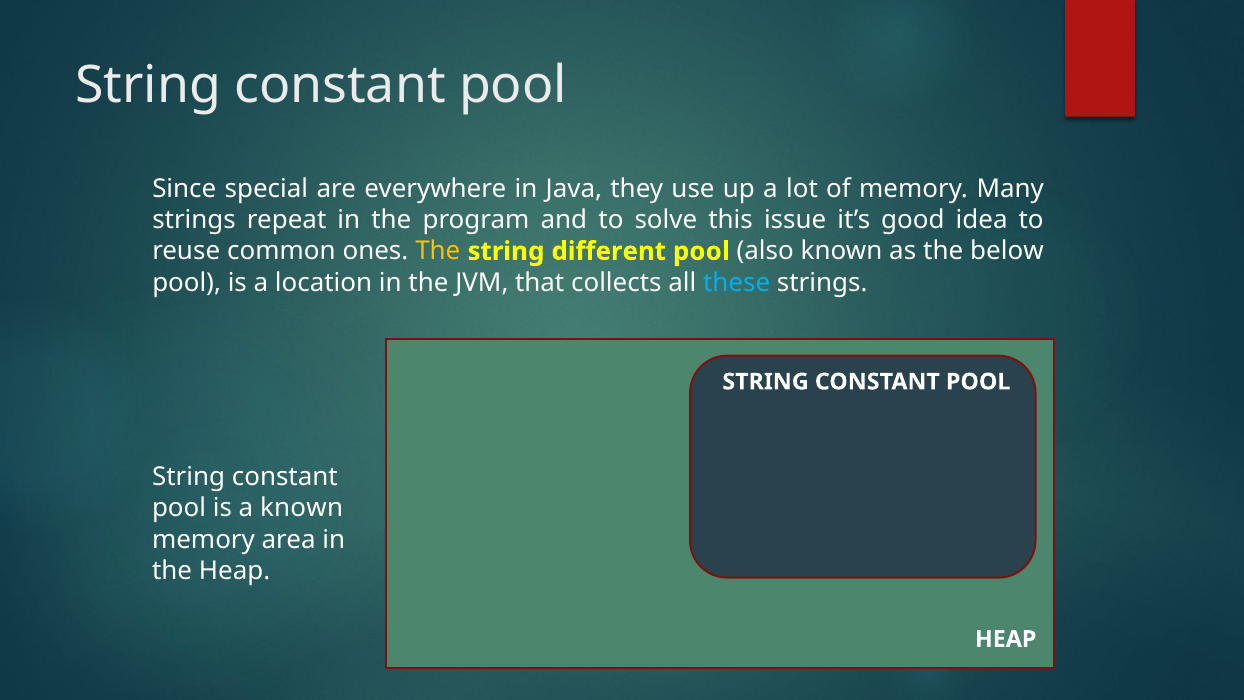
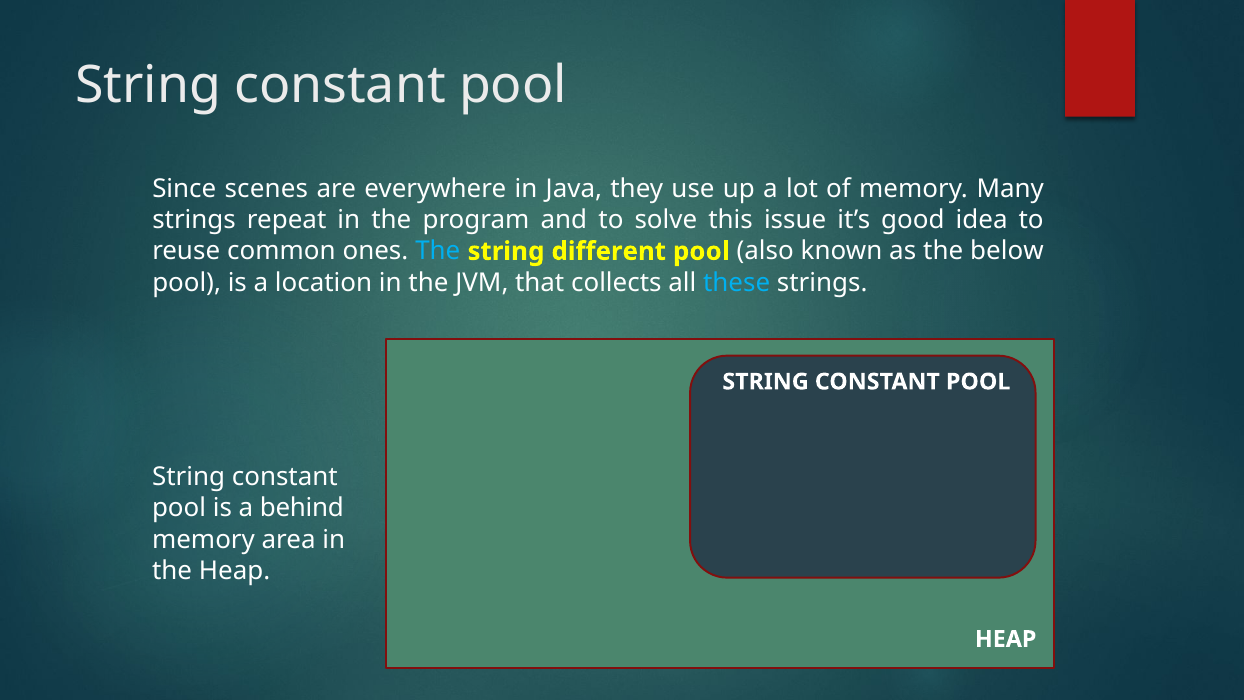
special: special -> scenes (266, 189)
The colour: yellow -> light blue (438, 251)
a known: known -> behind (302, 508)
